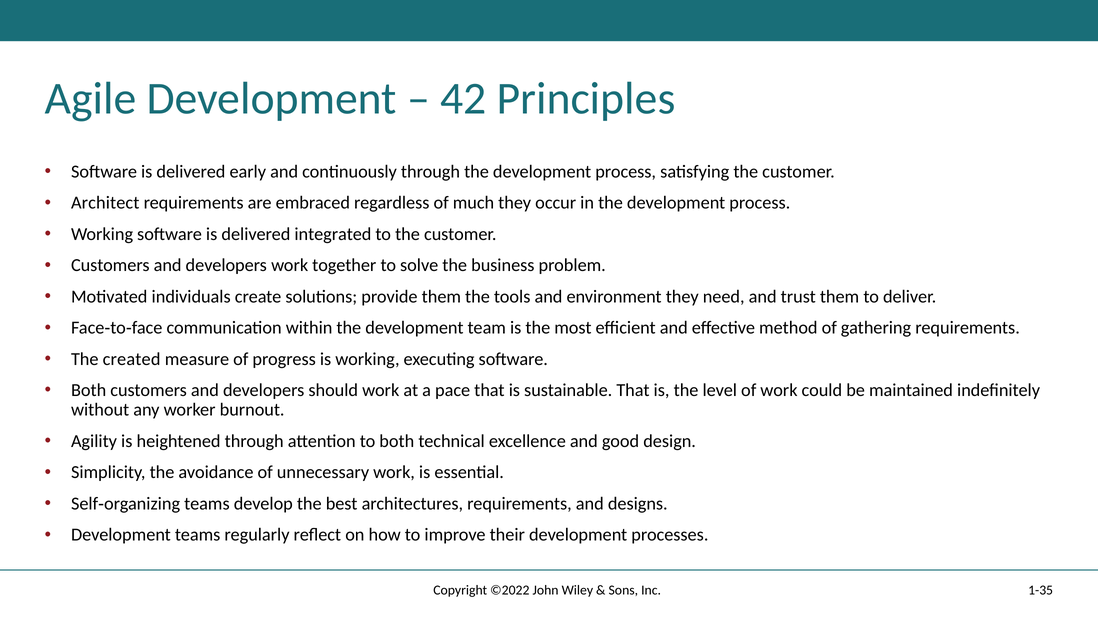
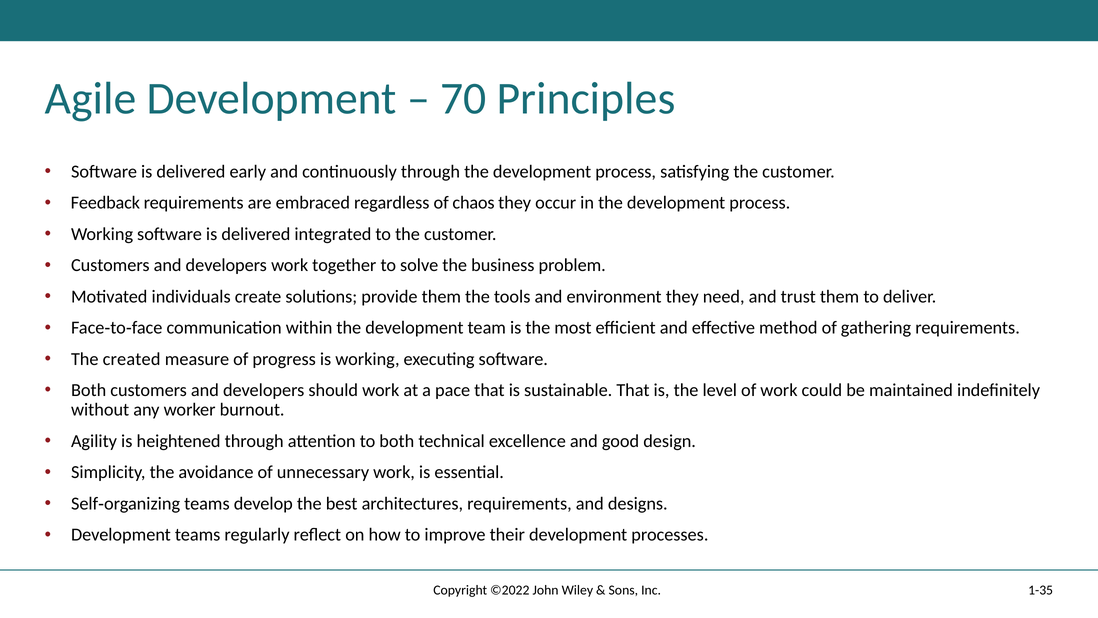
42: 42 -> 70 (463, 99)
Architect: Architect -> Feedback (105, 203)
much: much -> chaos (474, 203)
